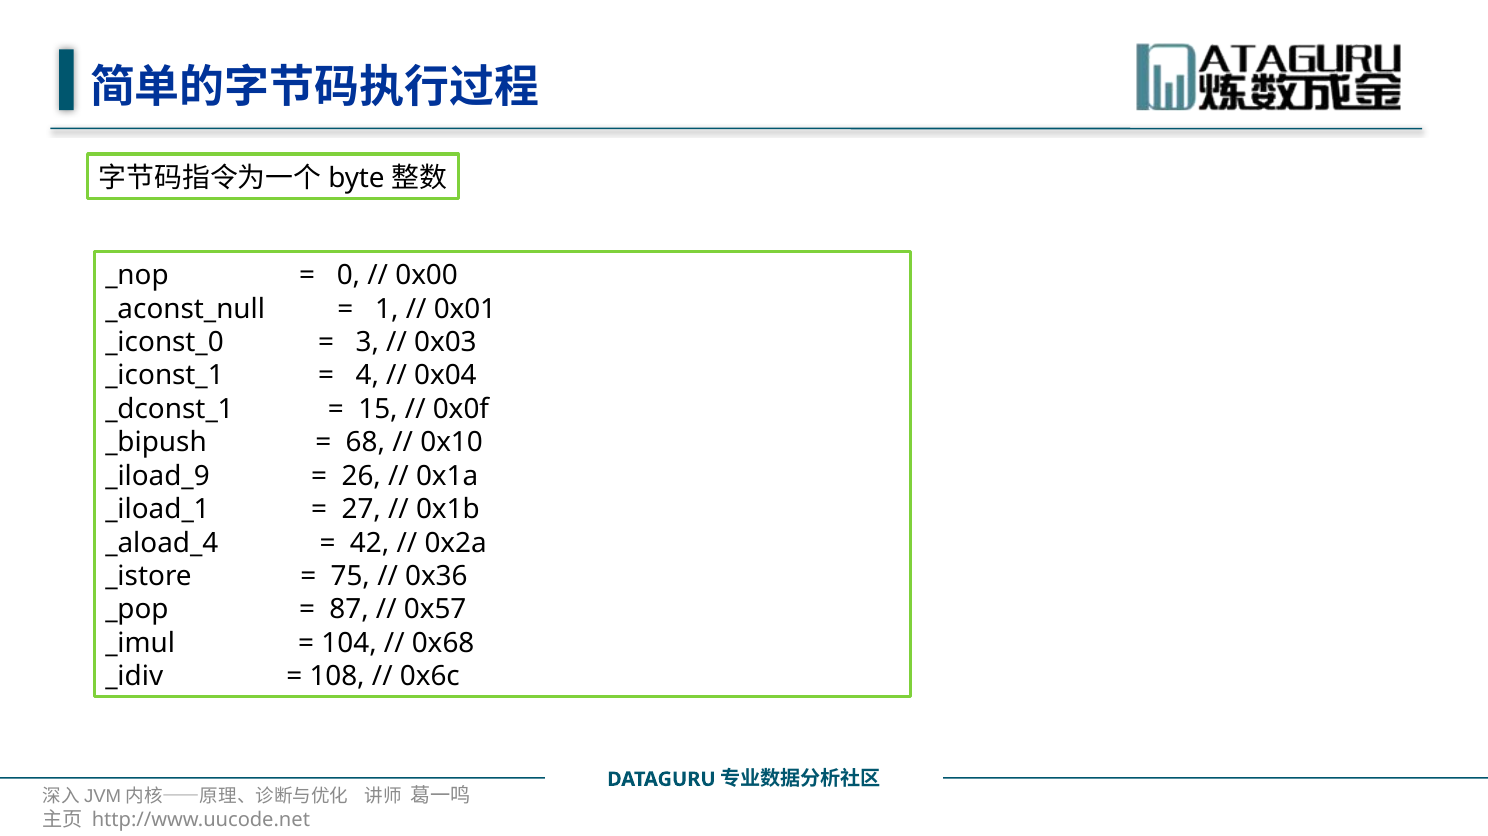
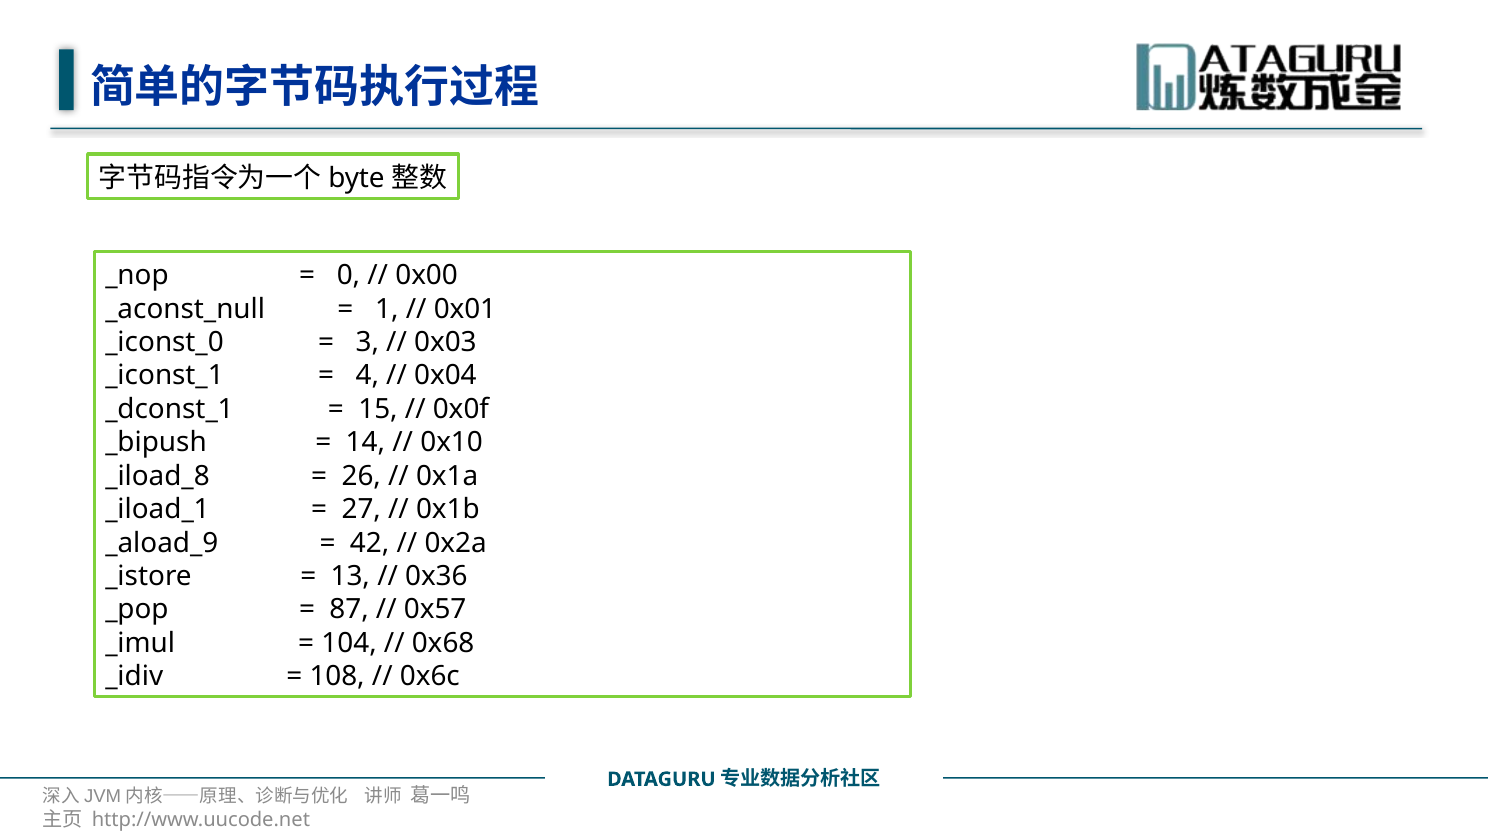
68: 68 -> 14 (365, 443)
_iload_9: _iload_9 -> _iload_8 (157, 476)
_aload_4: _aload_4 -> _aload_9 (162, 543)
75: 75 -> 13 (350, 576)
